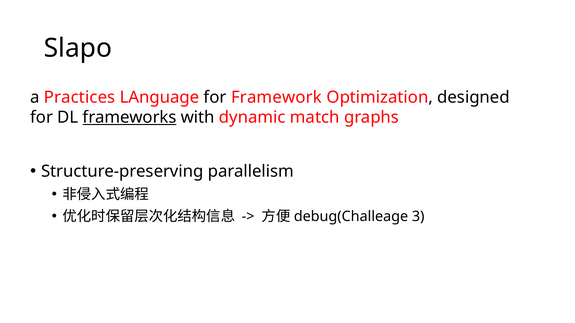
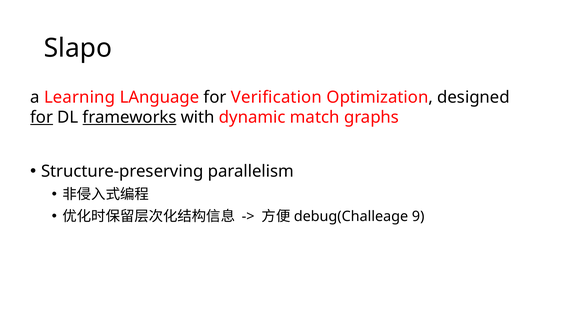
Practices: Practices -> Learning (80, 97)
Framework: Framework -> Verification (276, 97)
for underline: none -> present (42, 117)
3: 3 -> 9 (418, 217)
